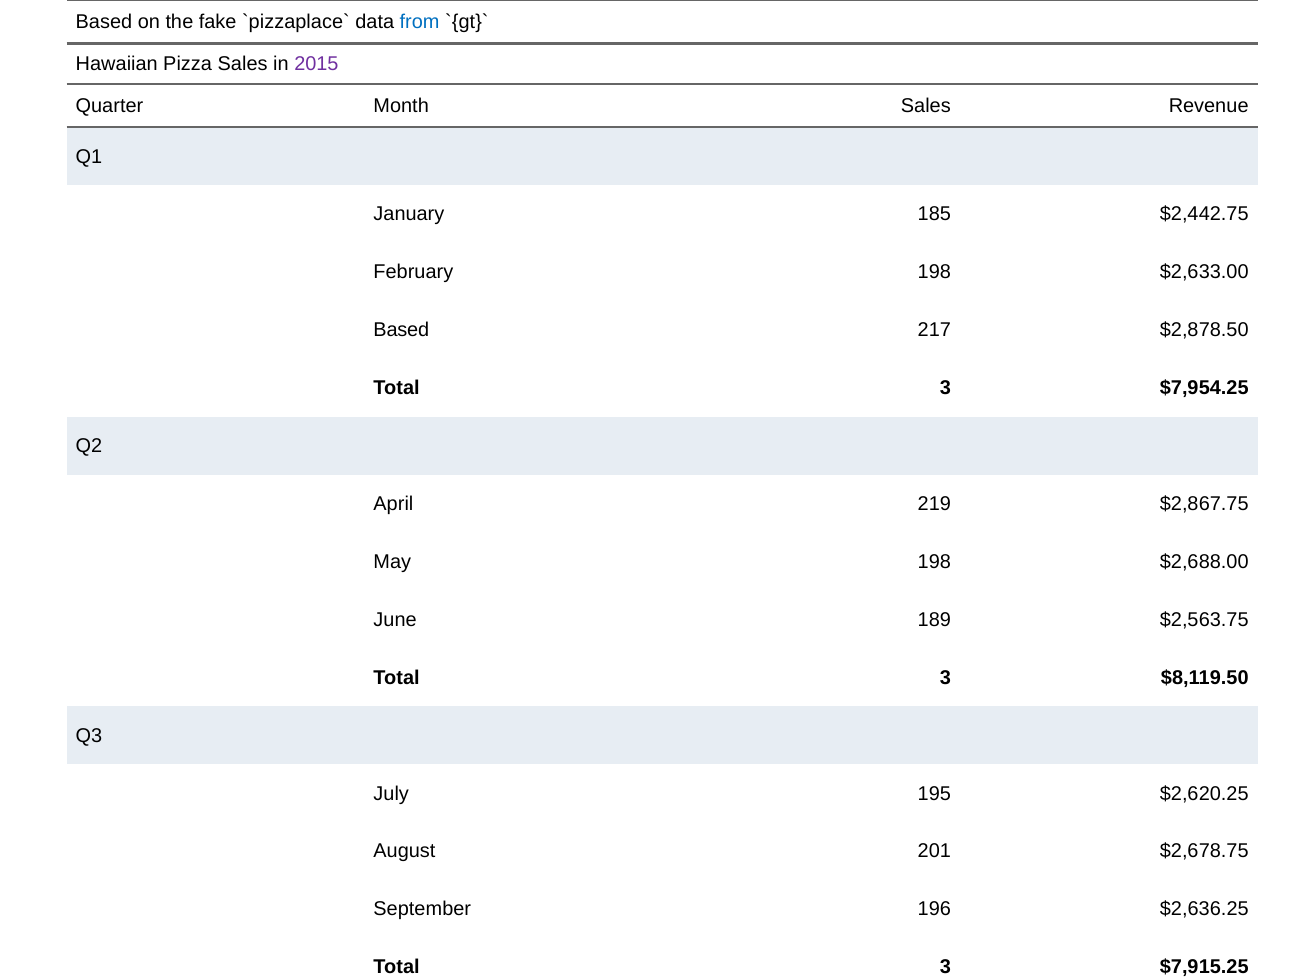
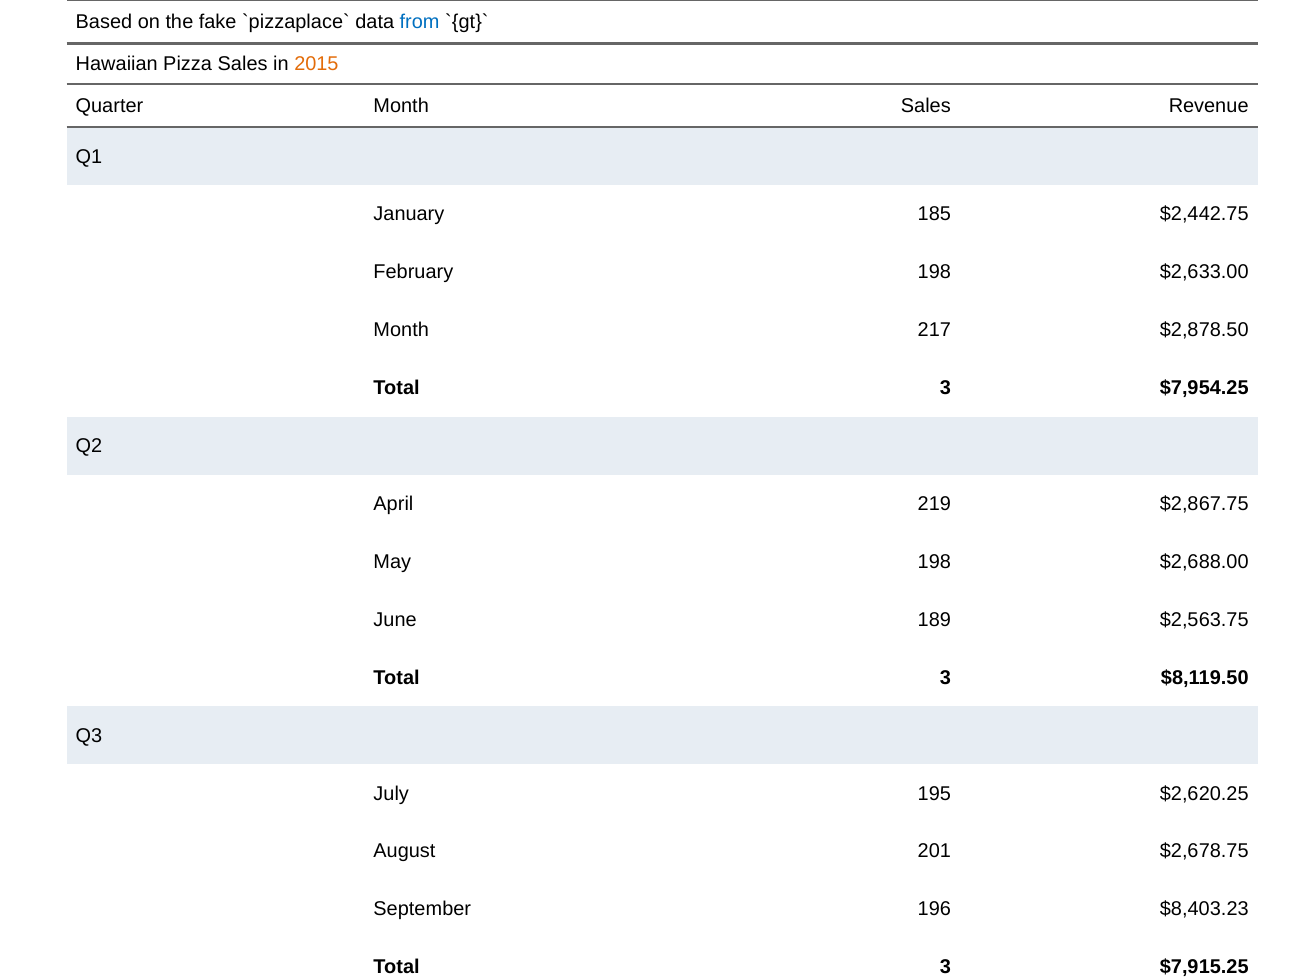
2015 colour: purple -> orange (316, 64)
Based: Based -> Month (401, 330)
$2,636.25: $2,636.25 -> $8,403.23 (1204, 909)
